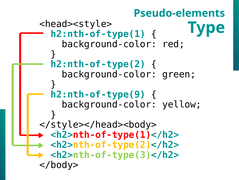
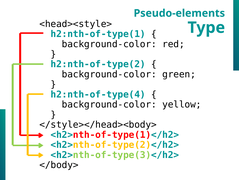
h2:nth-of-type(9: h2:nth-of-type(9 -> h2:nth-of-type(4 (98, 94)
